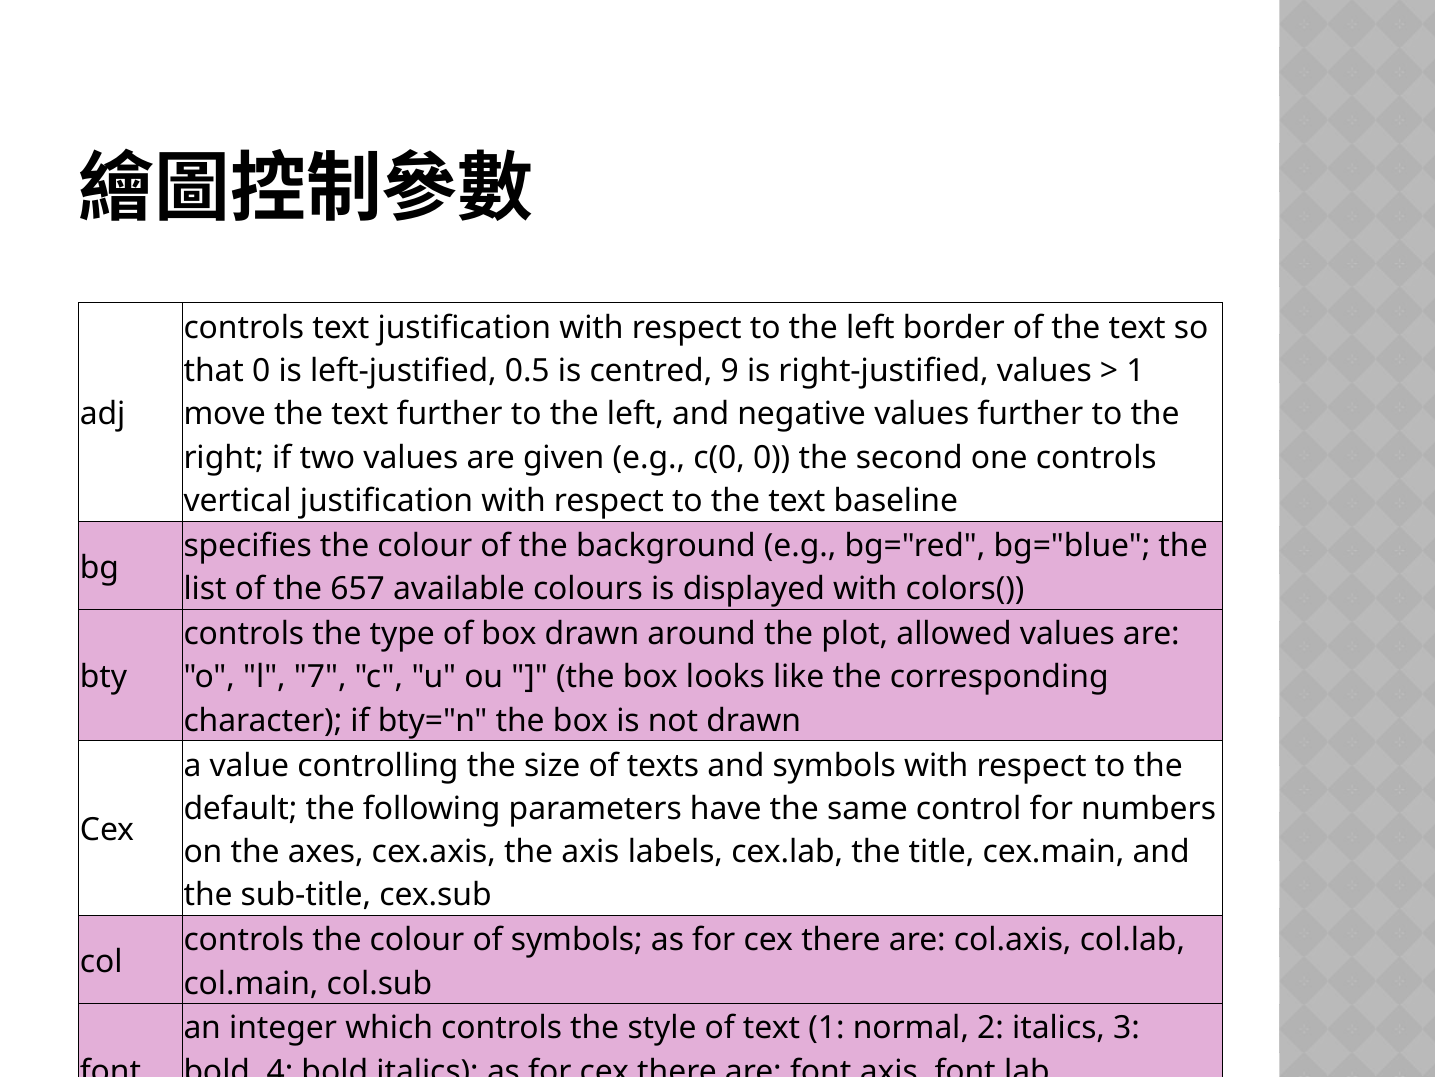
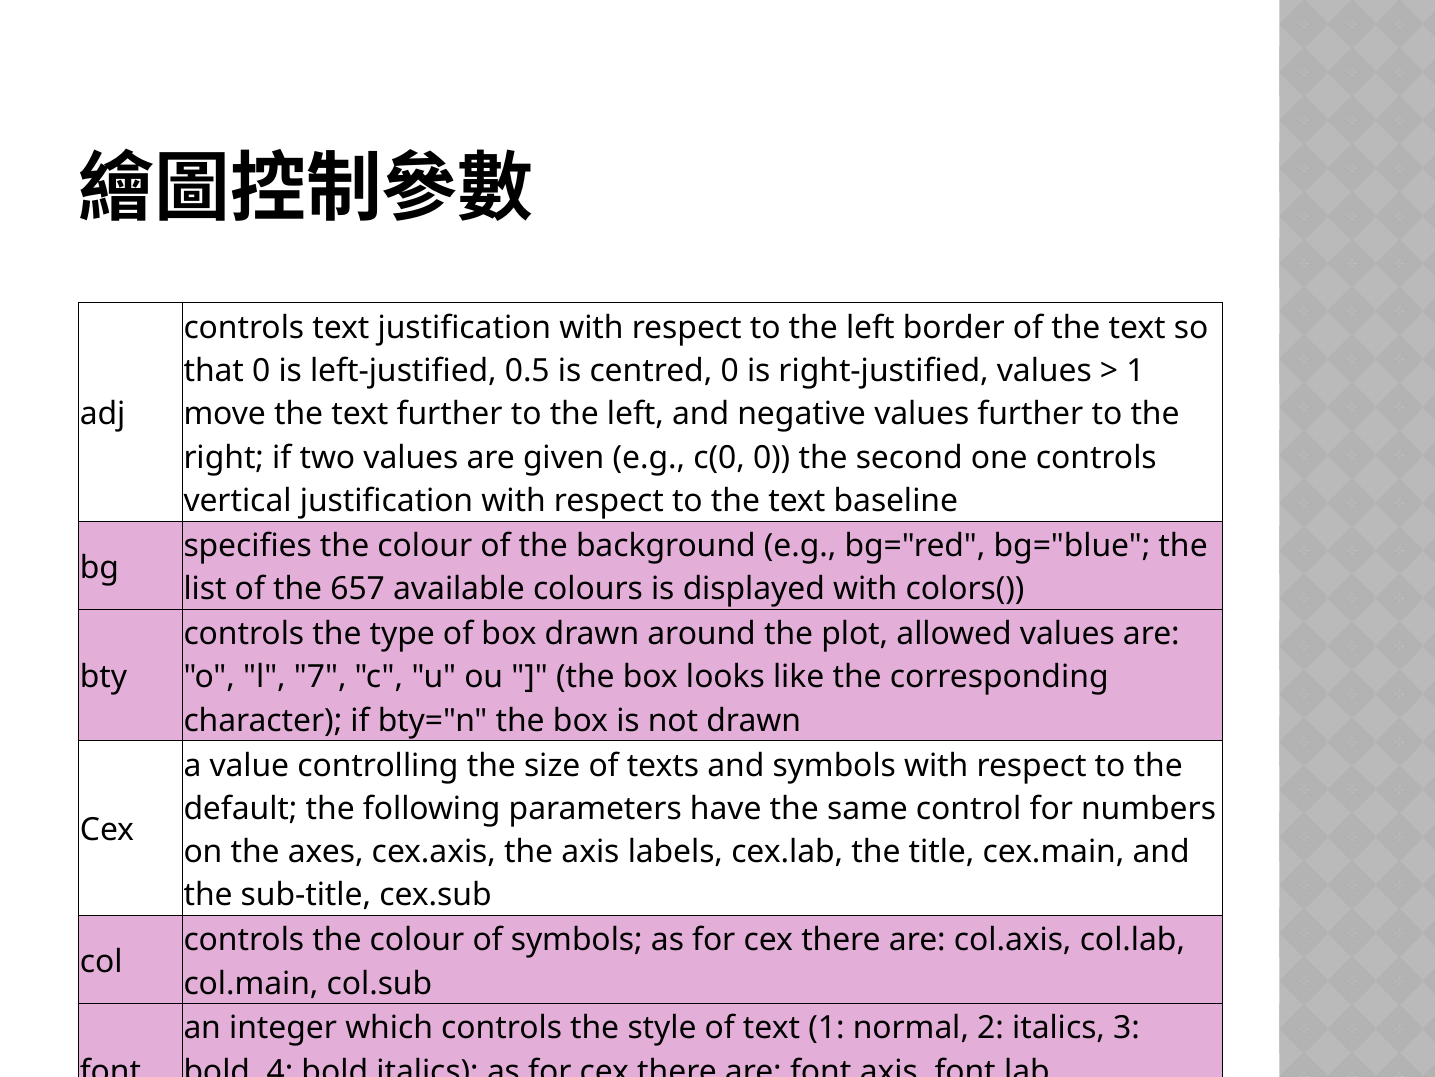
centred 9: 9 -> 0 (730, 371)
